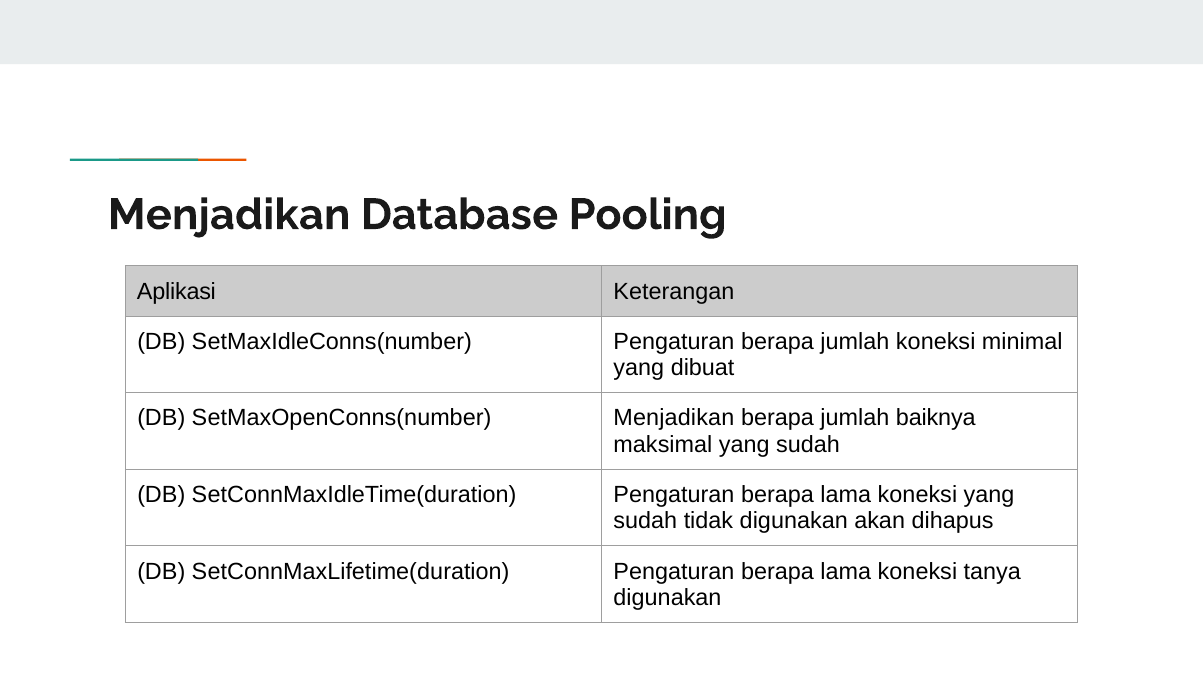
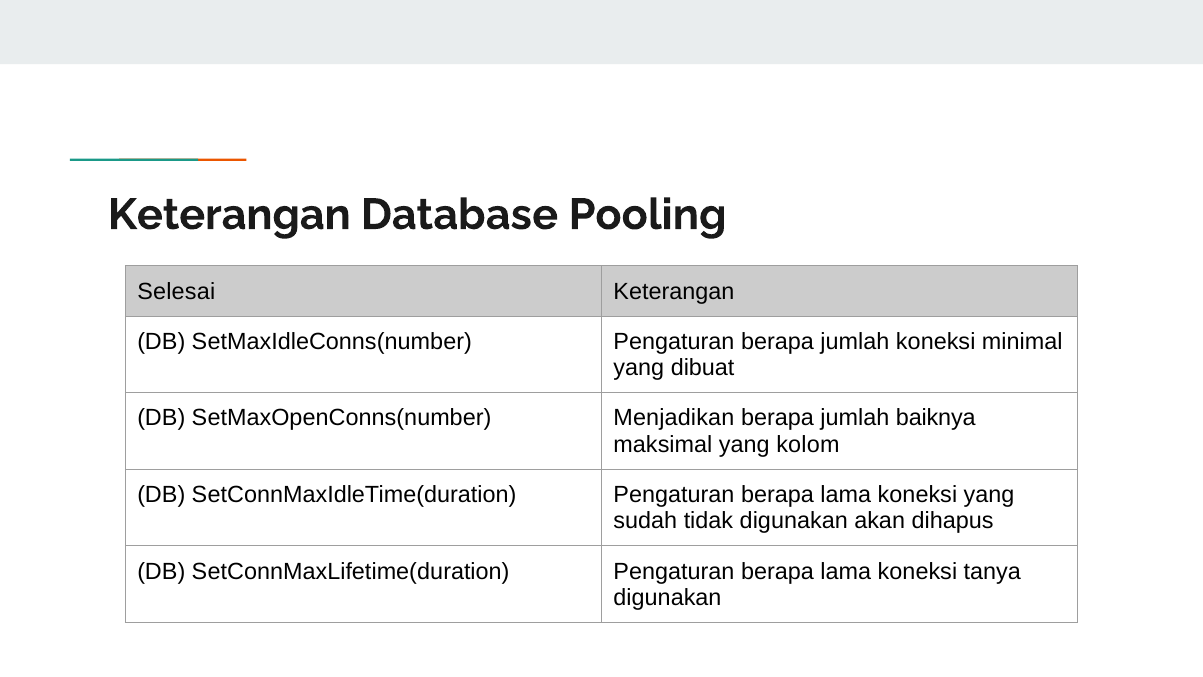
Menjadikan: Menjadikan -> Keterangan (229, 215)
Aplikasi: Aplikasi -> Selesai (176, 291)
maksimal yang sudah: sudah -> kolom (808, 444)
